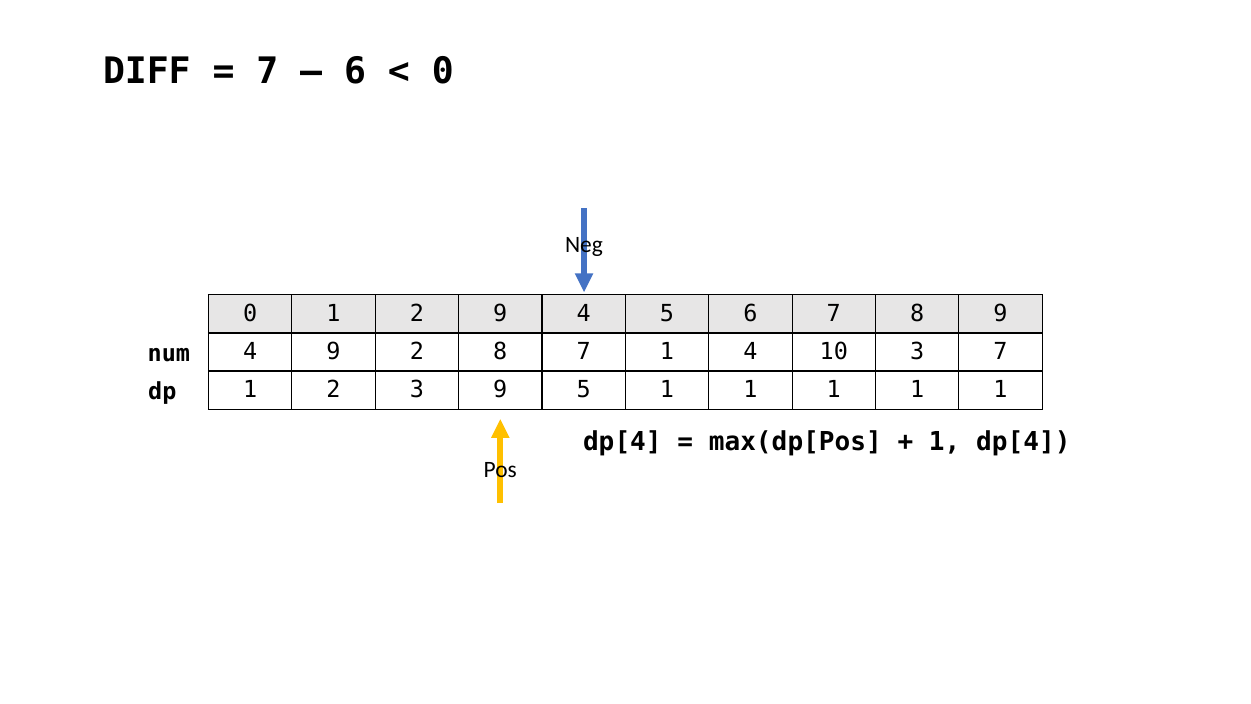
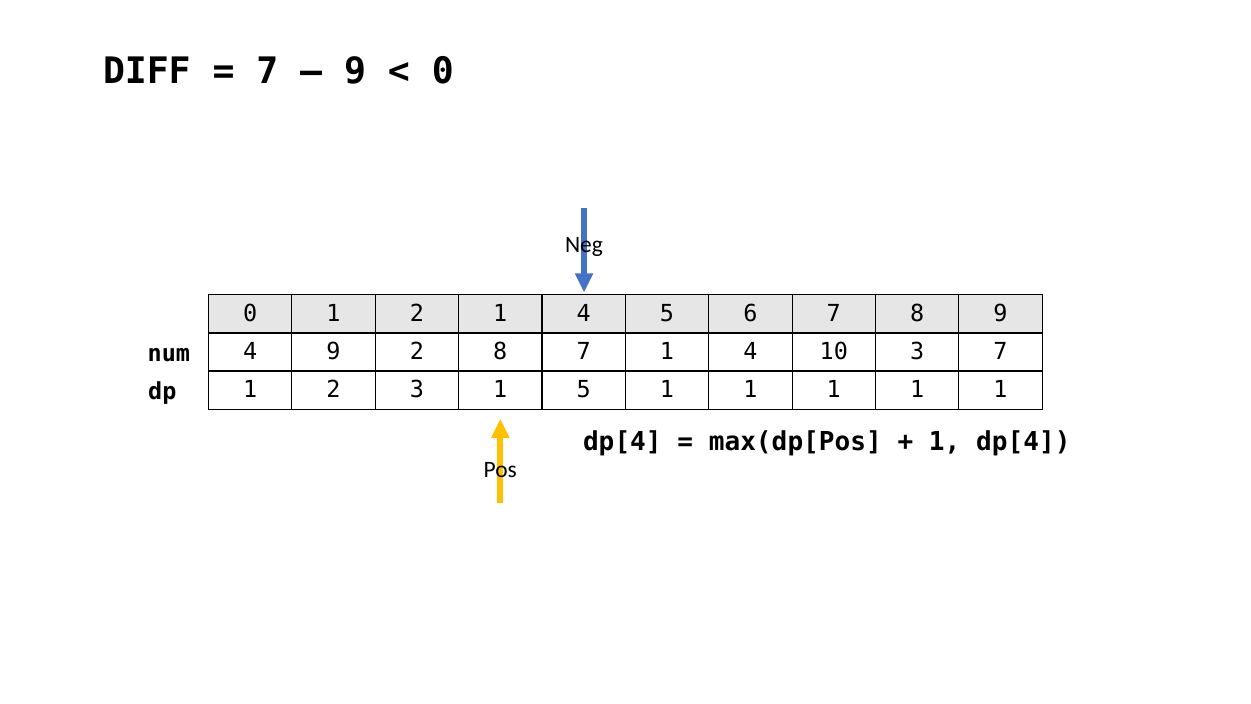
6: 6 -> 9 (355, 72)
2 9: 9 -> 1 (500, 313)
3 9: 9 -> 1 (500, 390)
